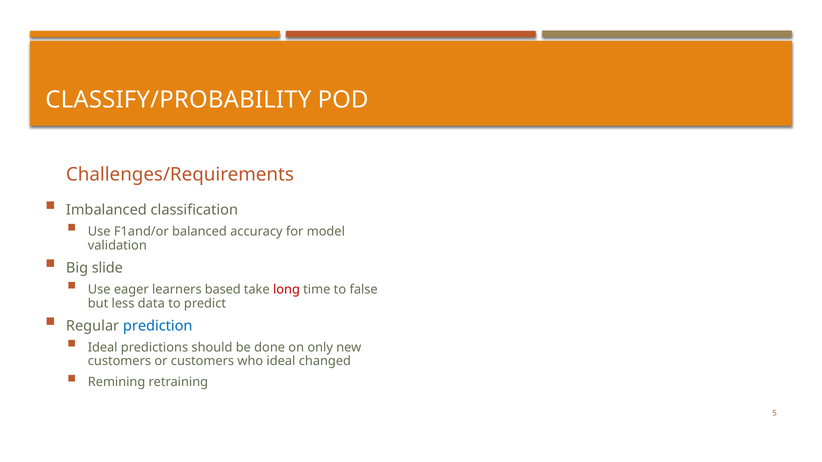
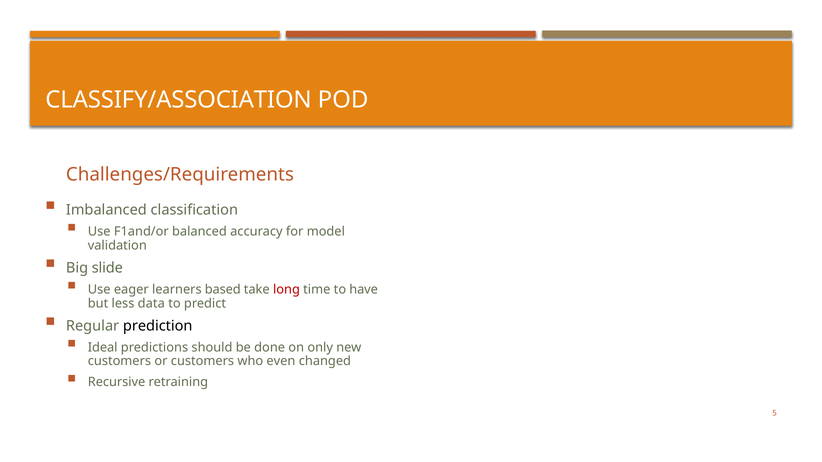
CLASSIFY/PROBABILITY: CLASSIFY/PROBABILITY -> CLASSIFY/ASSOCIATION (179, 100)
false: false -> have (364, 290)
prediction colour: blue -> black (158, 326)
who ideal: ideal -> even (281, 362)
Remining: Remining -> Recursive (117, 382)
